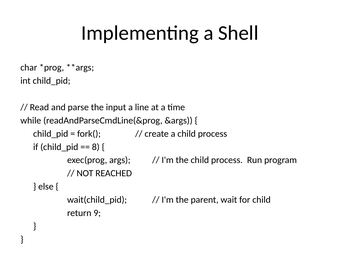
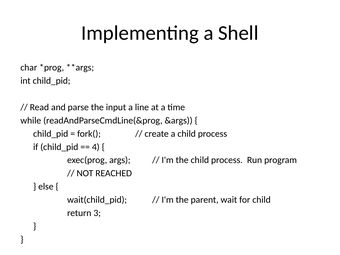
8: 8 -> 4 (96, 147)
9: 9 -> 3 (97, 213)
